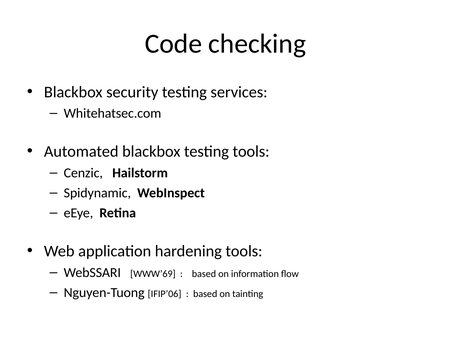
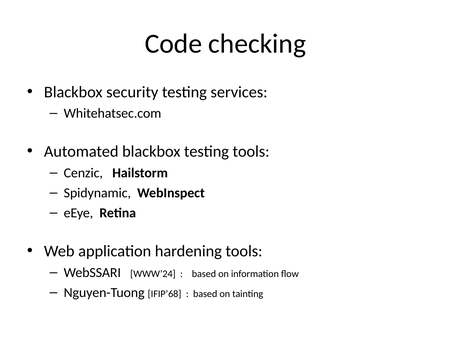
WWW’69: WWW’69 -> WWW’24 (153, 274)
IFIP’06: IFIP’06 -> IFIP’68 (165, 294)
